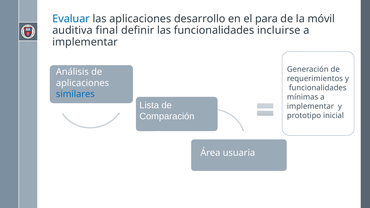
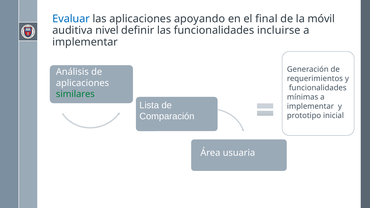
desarrollo: desarrollo -> apoyando (200, 19)
para: para -> final (266, 19)
final: final -> nivel (107, 30)
similares colour: blue -> green (75, 94)
